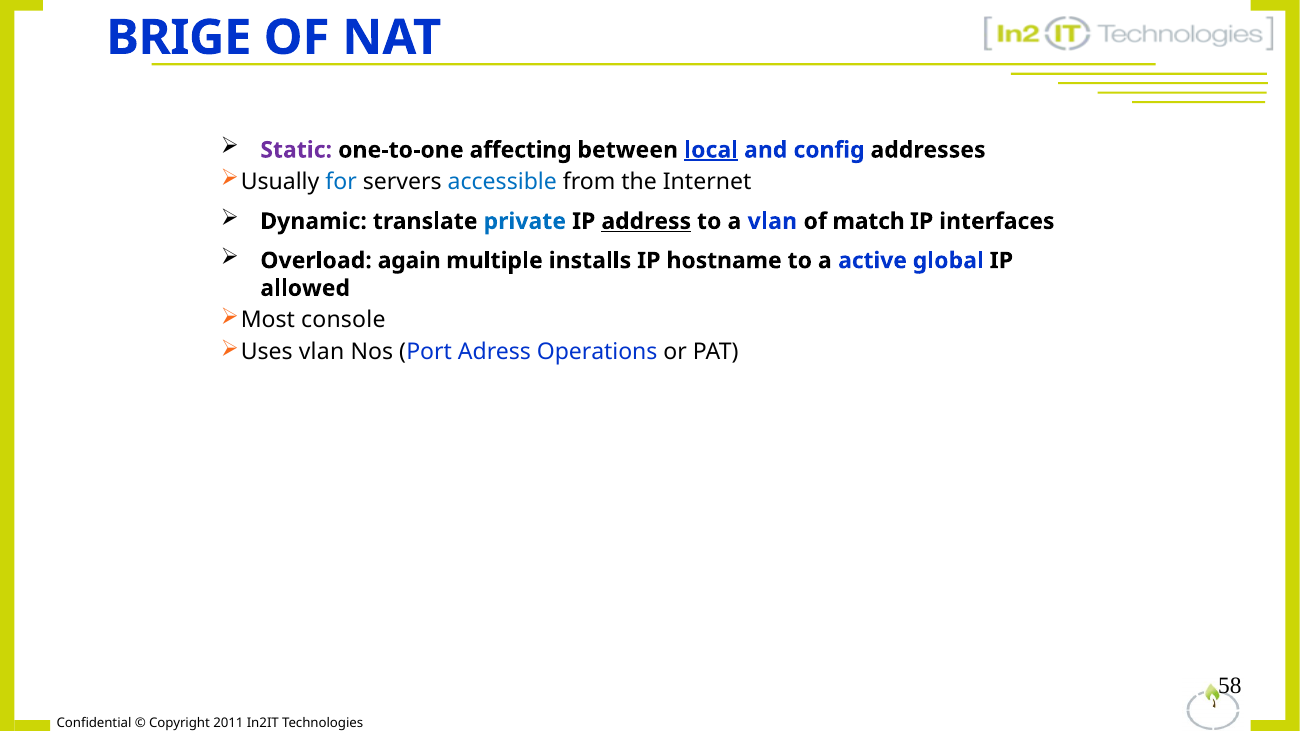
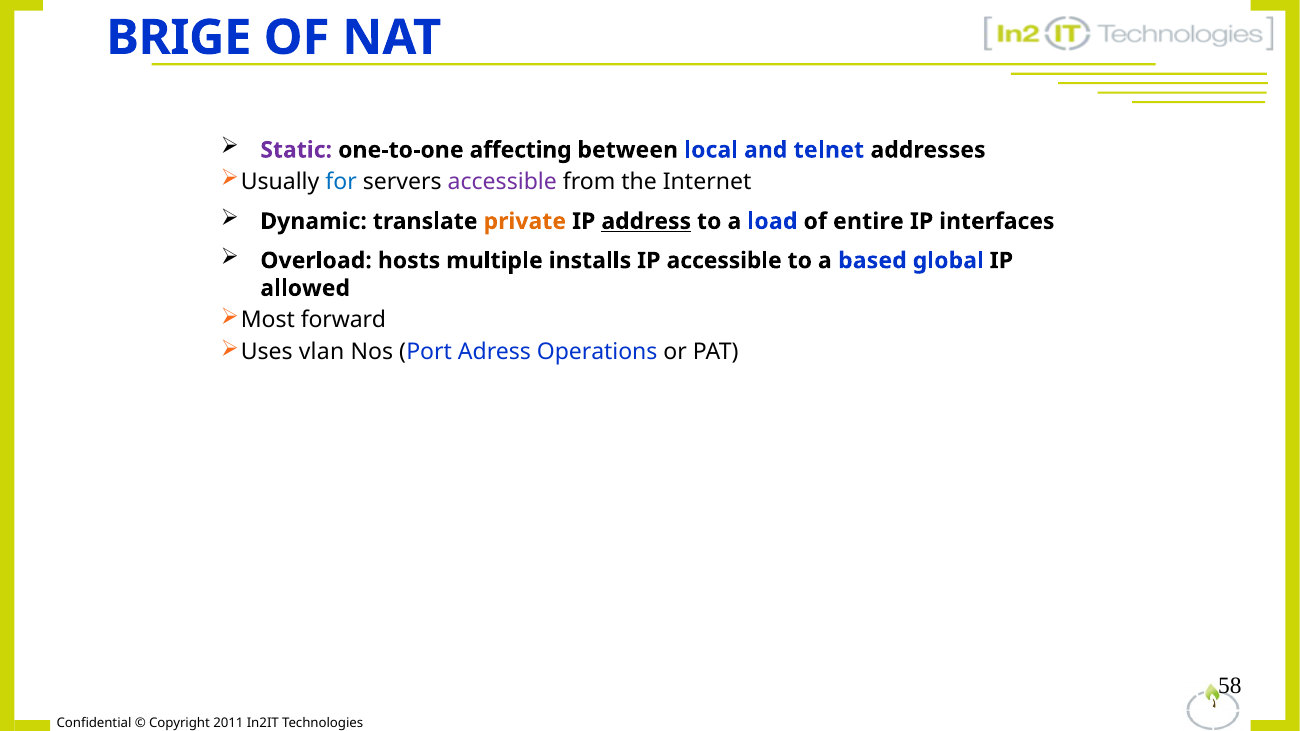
local underline: present -> none (711, 150)
config: config -> telnet (829, 150)
accessible colour: blue -> purple (502, 182)
private colour: blue -> orange (525, 221)
a vlan: vlan -> load (772, 221)
match: match -> entire (868, 221)
again: again -> hosts (409, 261)
IP hostname: hostname -> accessible (724, 261)
active: active -> based (872, 261)
console: console -> forward (344, 320)
